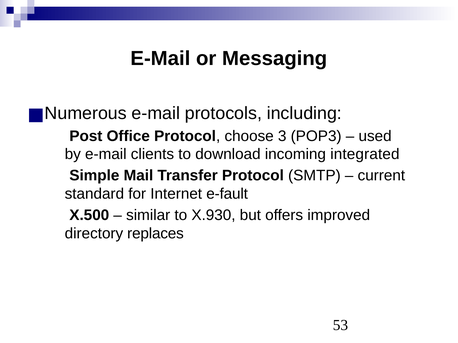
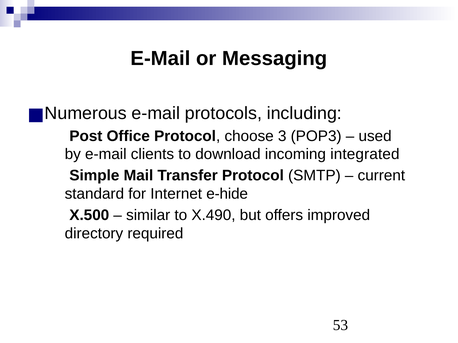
e-fault: e-fault -> e-hide (227, 194)
X.930: X.930 -> X.490 (213, 216)
replaces: replaces -> required (155, 234)
